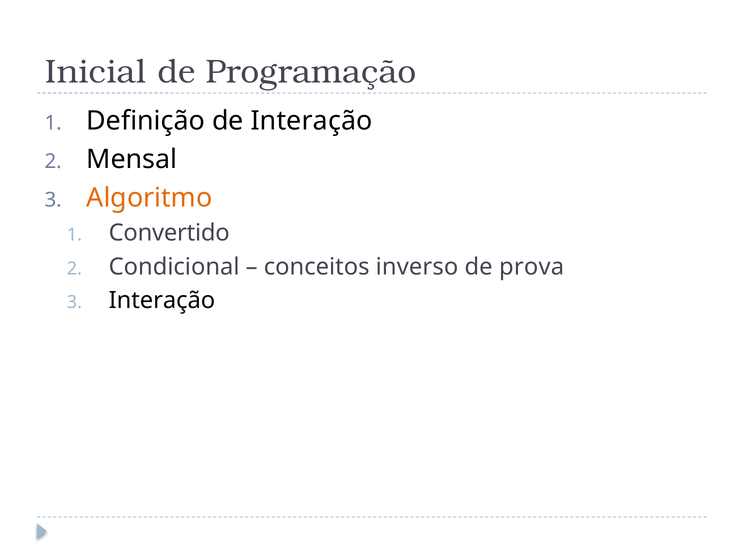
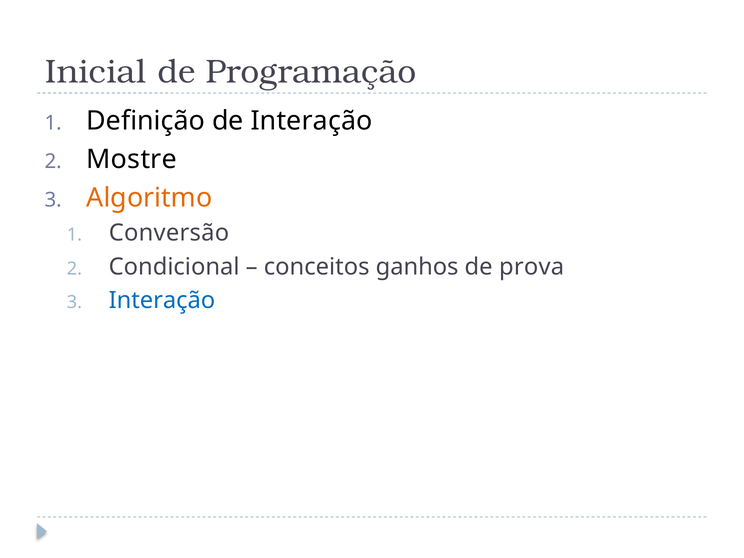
Mensal: Mensal -> Mostre (132, 159)
Convertido: Convertido -> Conversão (169, 233)
inverso: inverso -> ganhos (417, 267)
Interação colour: black -> blue (162, 300)
